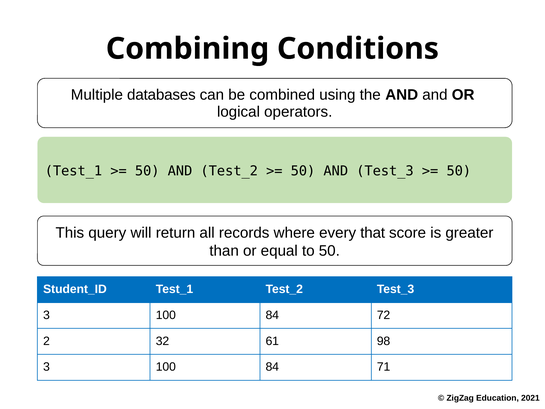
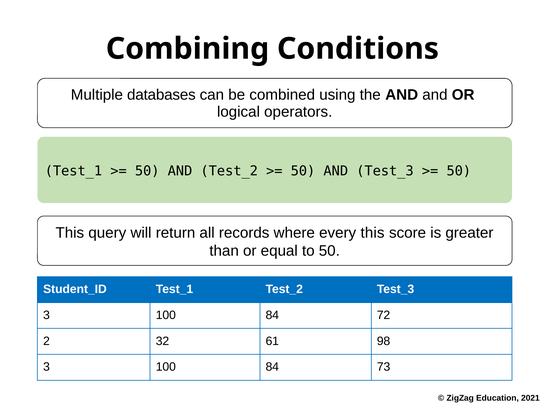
every that: that -> this (373, 233)
71: 71 -> 73 (384, 367)
